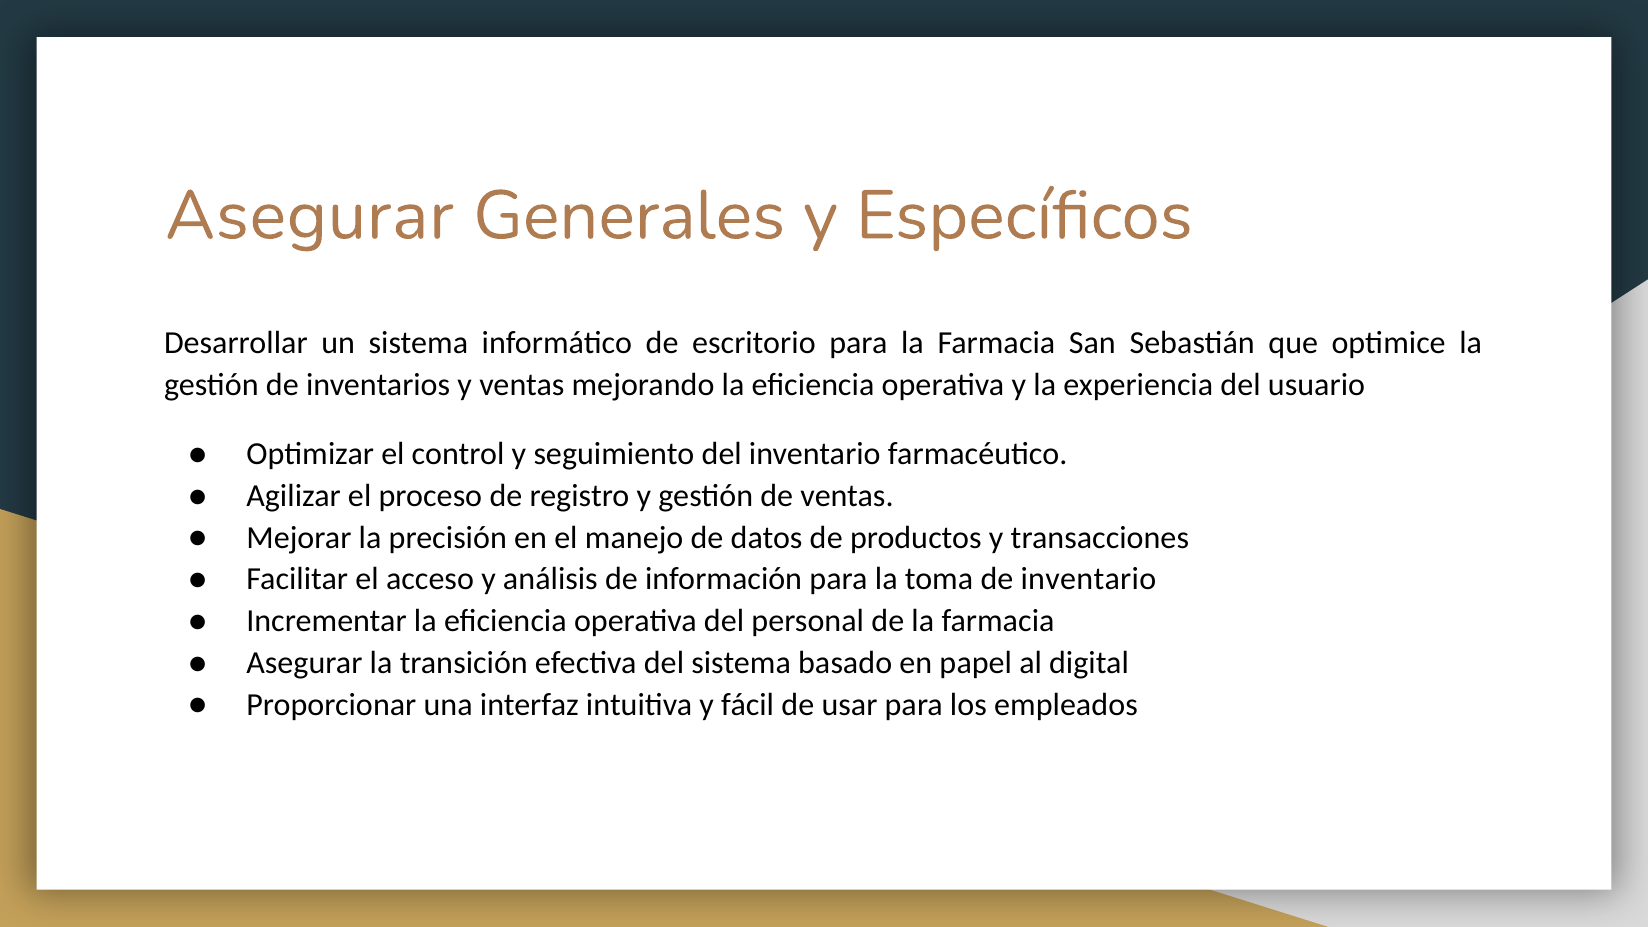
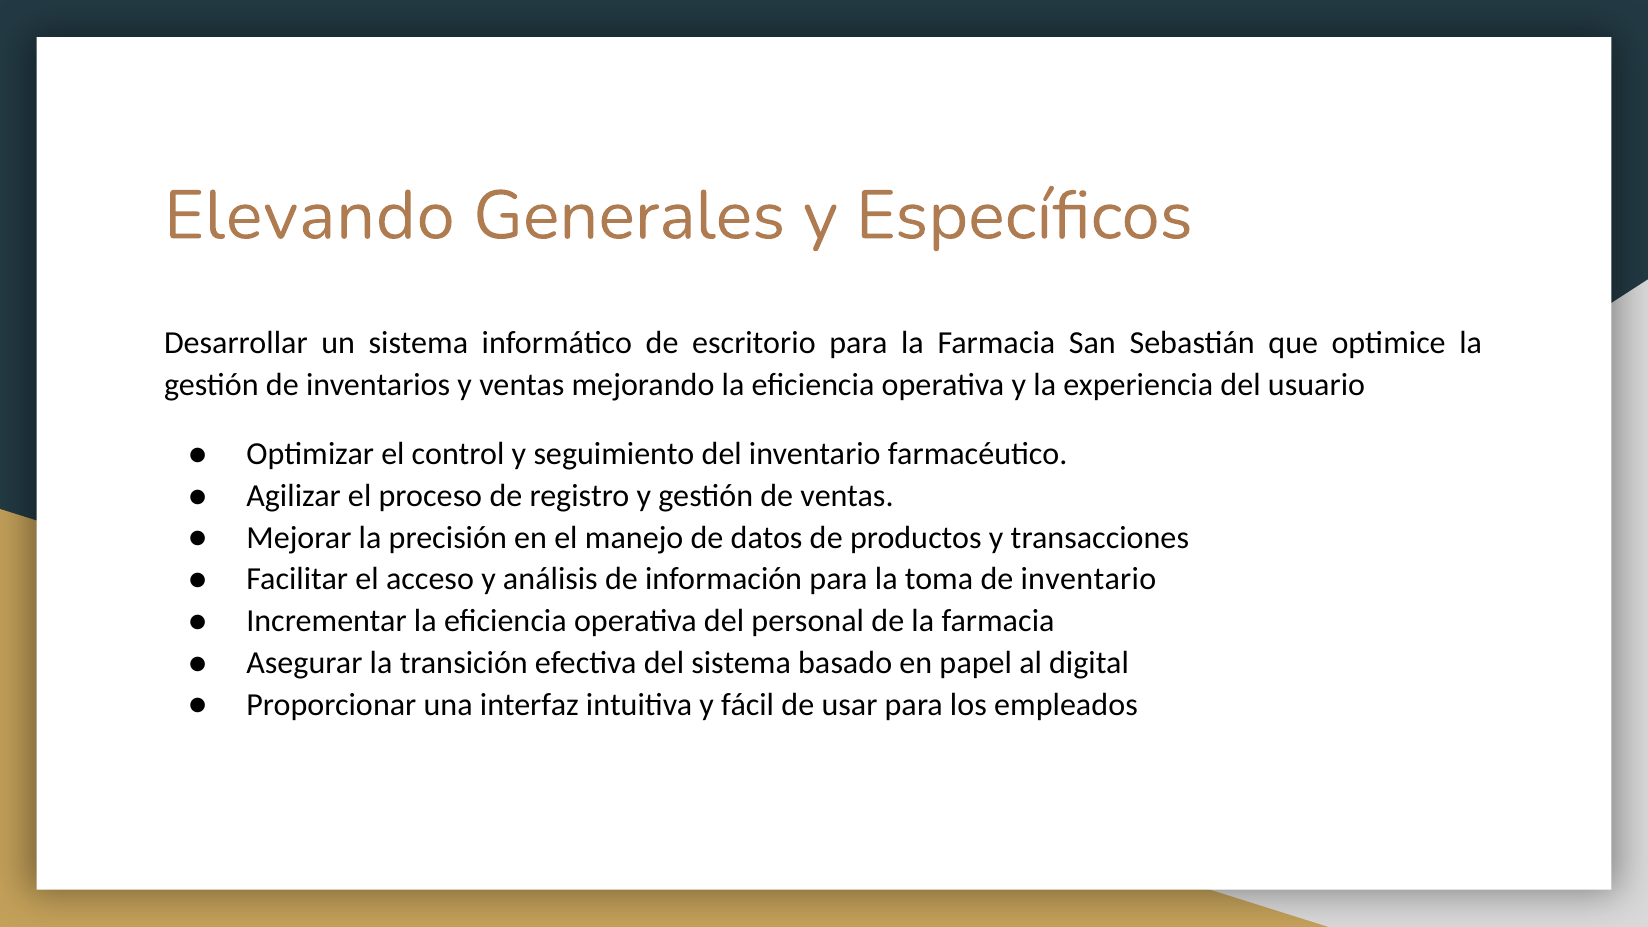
Asegurar: Asegurar -> Elevando (309, 216)
